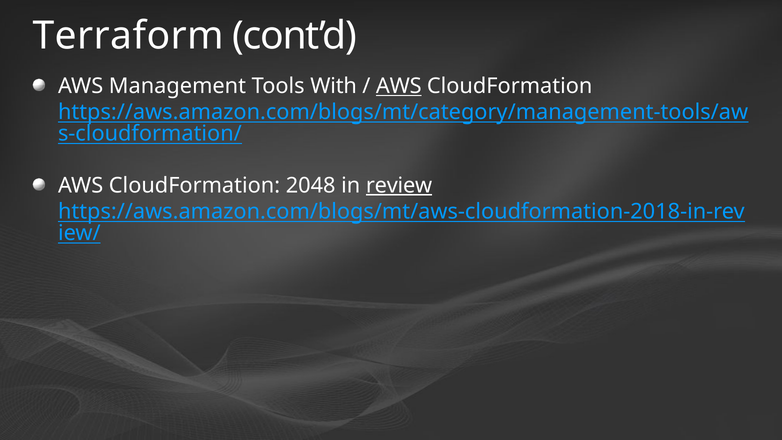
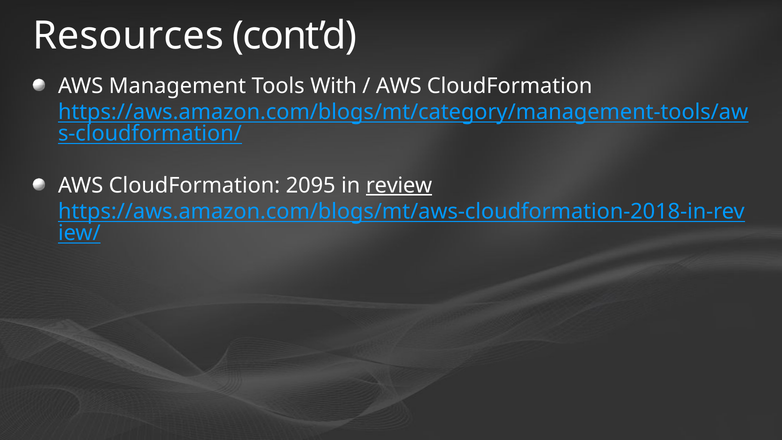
Terraform: Terraform -> Resources (128, 36)
AWS underline: present -> none (399, 86)
2048: 2048 -> 2095 (311, 185)
